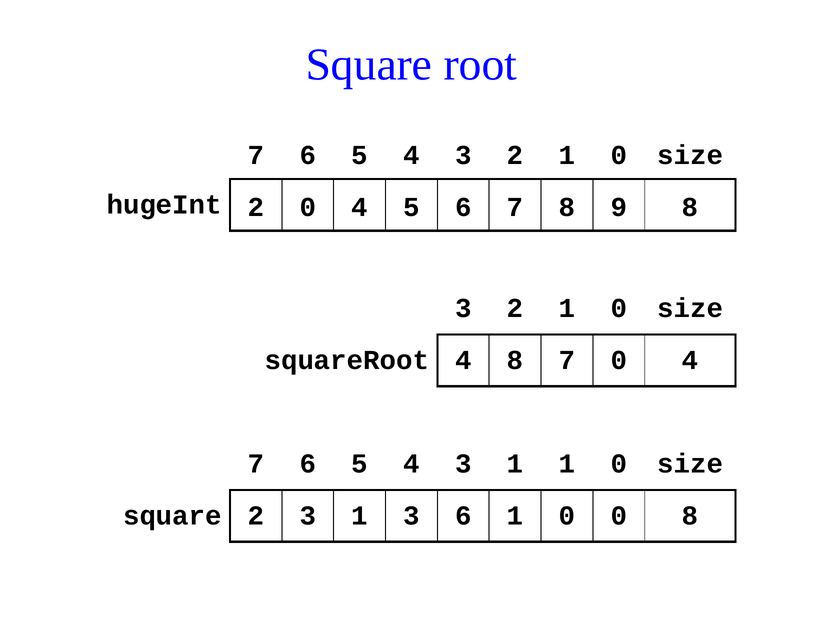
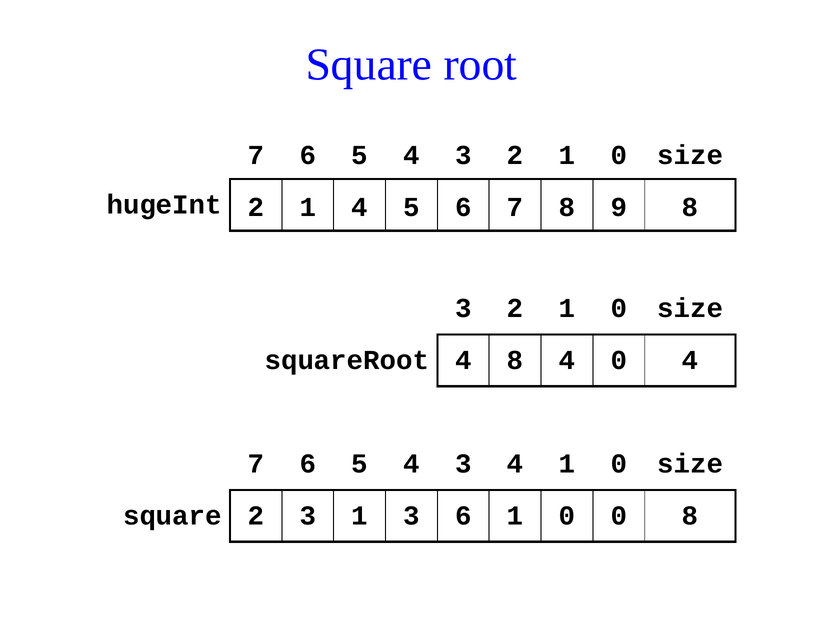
hugeInt 2 0: 0 -> 1 (308, 207)
8 7: 7 -> 4 (567, 360)
4 3 1: 1 -> 4 (515, 464)
